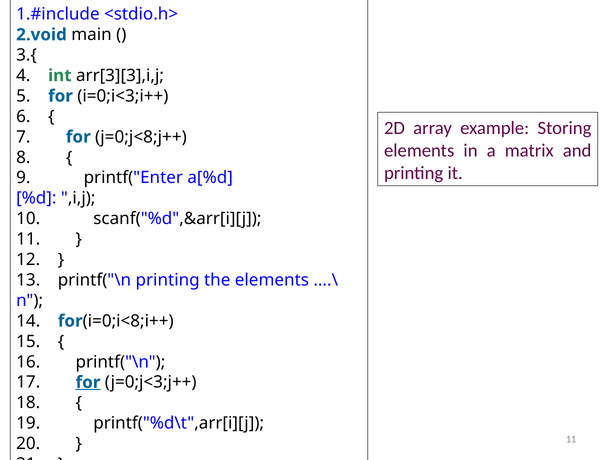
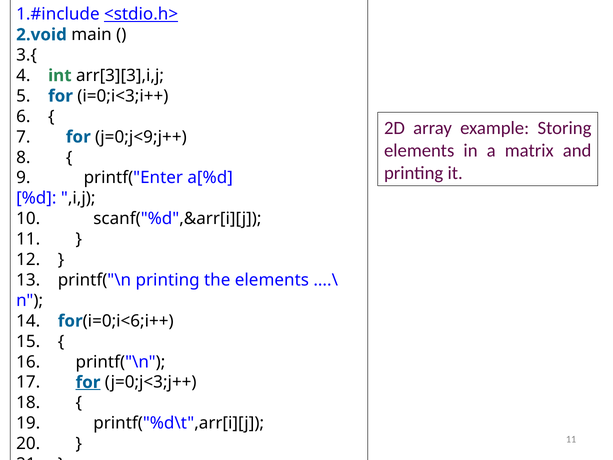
<stdio.h> underline: none -> present (141, 14)
j=0;j<8;j++: j=0;j<8;j++ -> j=0;j<9;j++ (141, 137)
i=0;i<8;i++: i=0;i<8;i++ -> i=0;i<6;i++ (128, 321)
